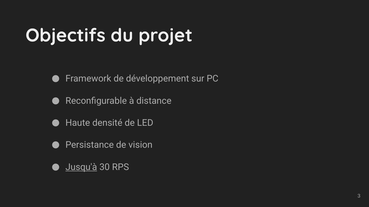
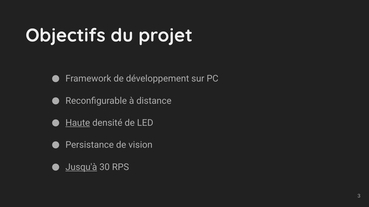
Haute underline: none -> present (78, 123)
